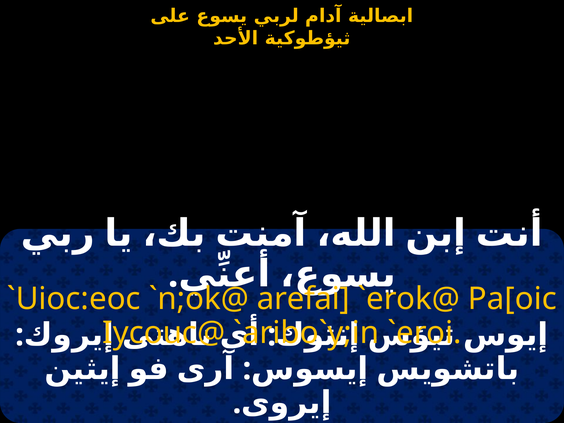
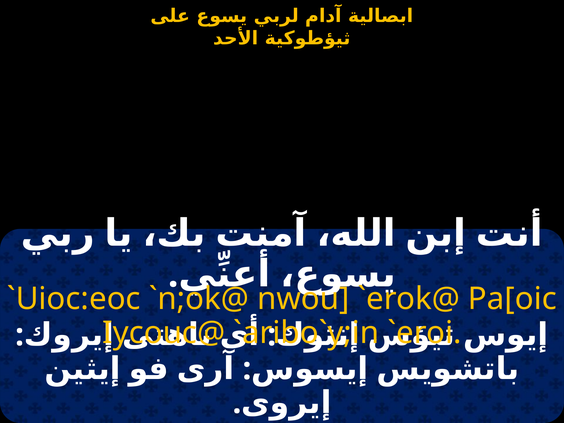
arefai: arefai -> nwou (303, 299)
